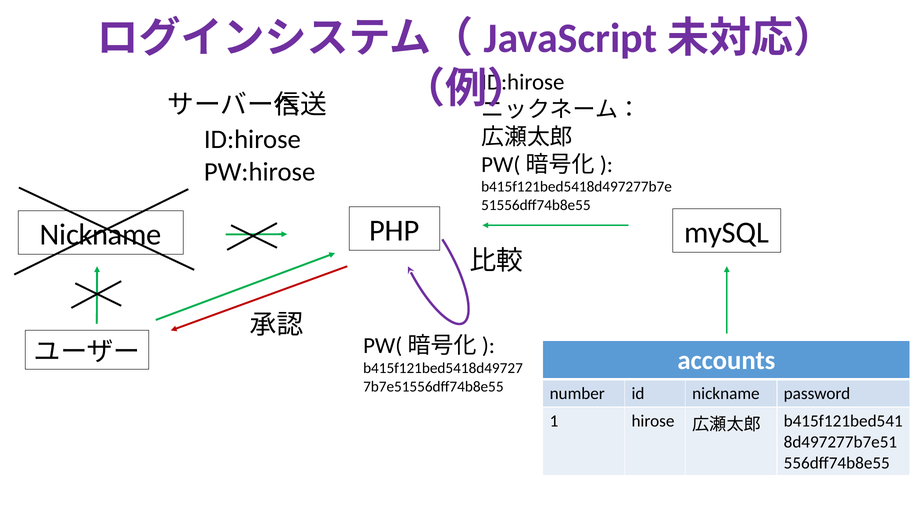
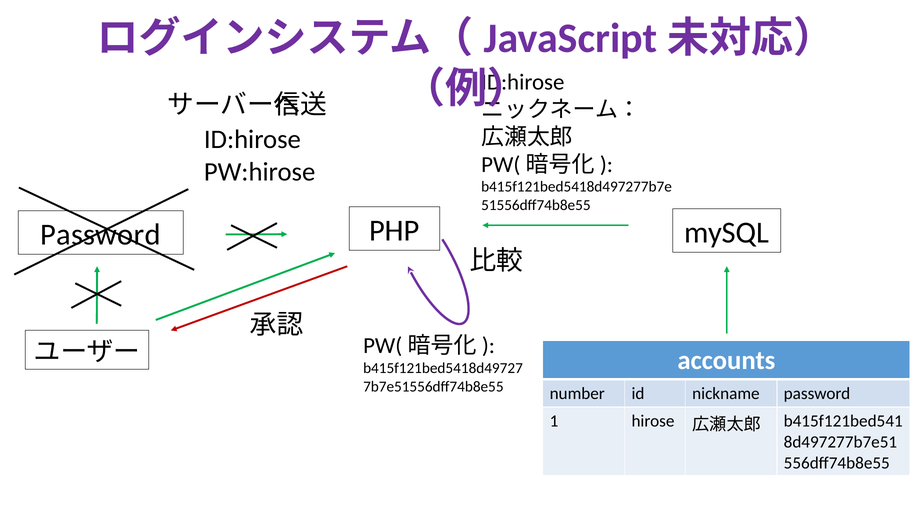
Nickname: Nickname -> Password (100, 235)
